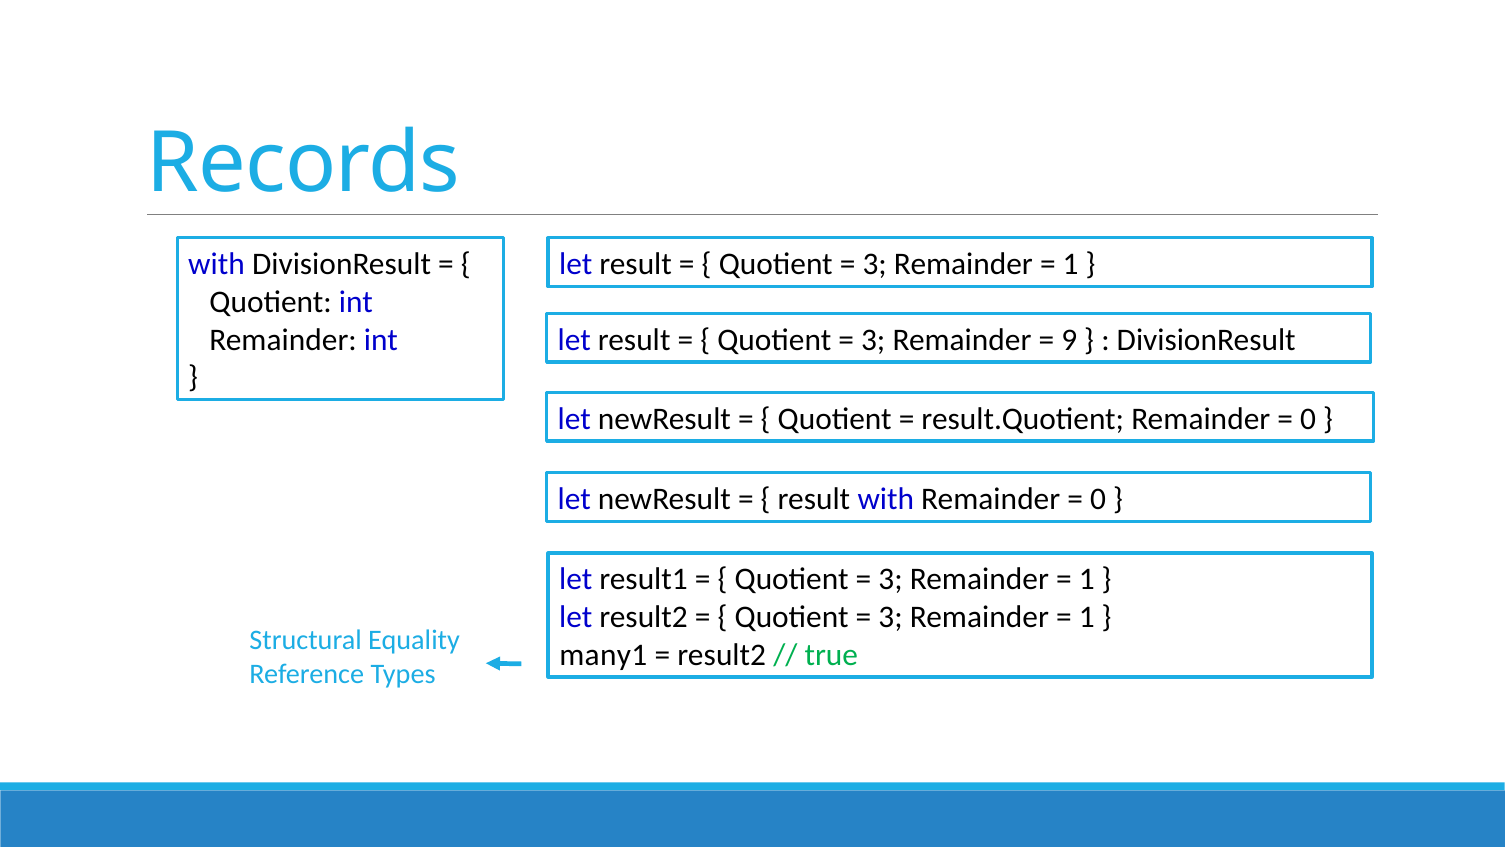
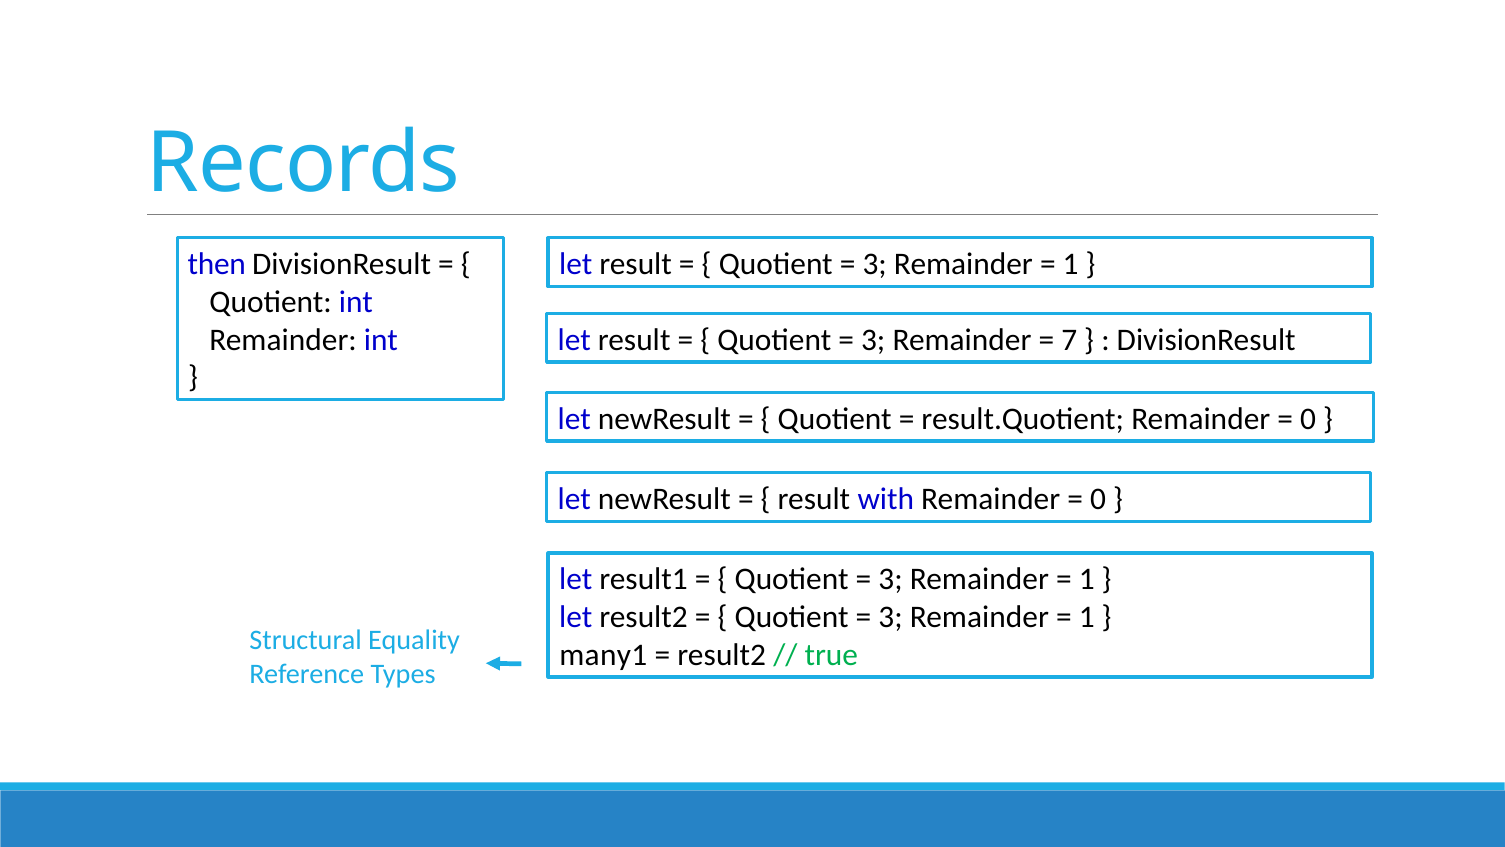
with: with -> then (217, 264)
9: 9 -> 7 (1069, 340)
